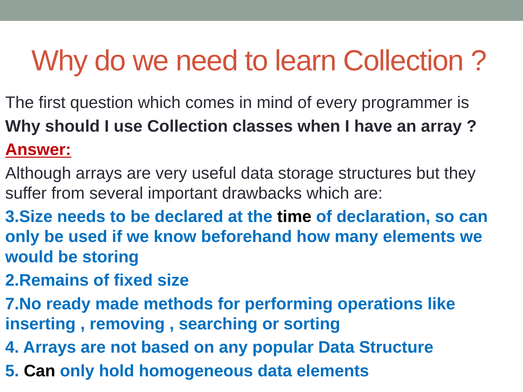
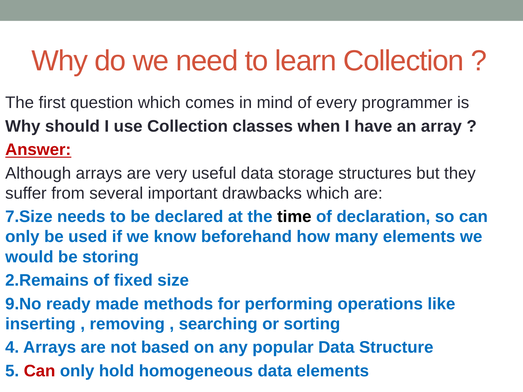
3.Size: 3.Size -> 7.Size (29, 217)
7.No: 7.No -> 9.No (23, 304)
Can colour: black -> red (40, 371)
